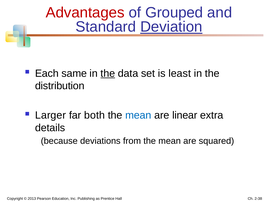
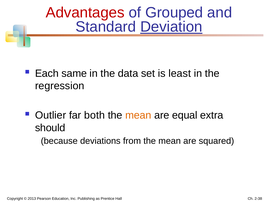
the underline: present -> none (108, 73)
distribution: distribution -> regression (60, 86)
Larger: Larger -> Outlier (51, 115)
mean colour: blue -> orange (138, 115)
linear: linear -> equal (185, 115)
details: details -> should (50, 128)
